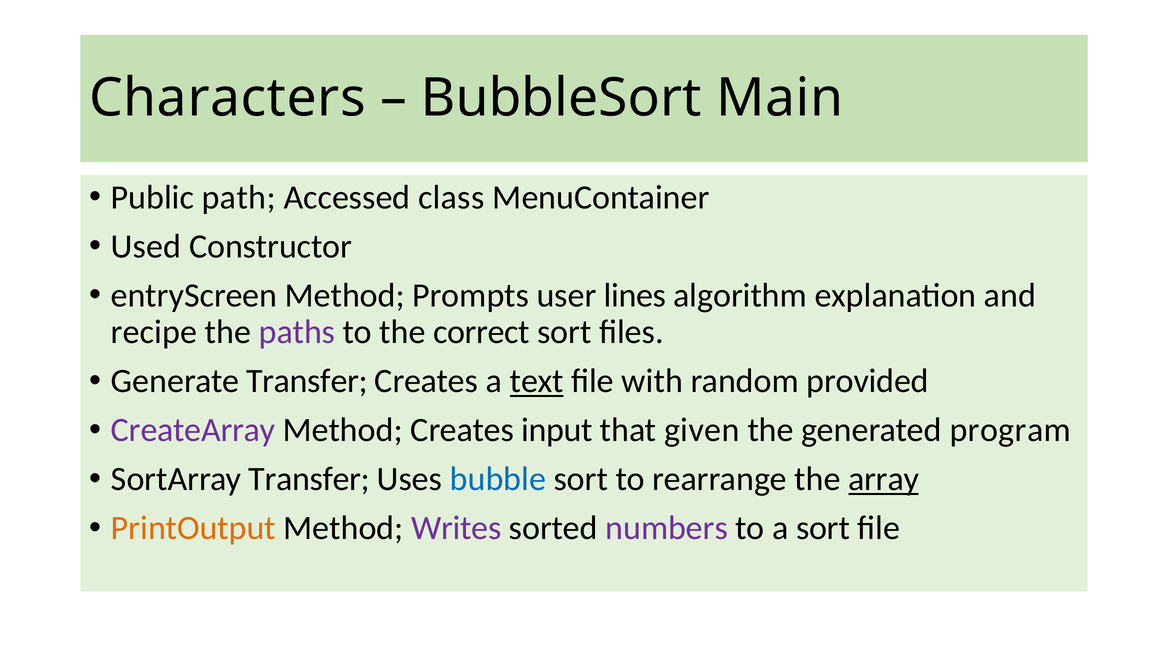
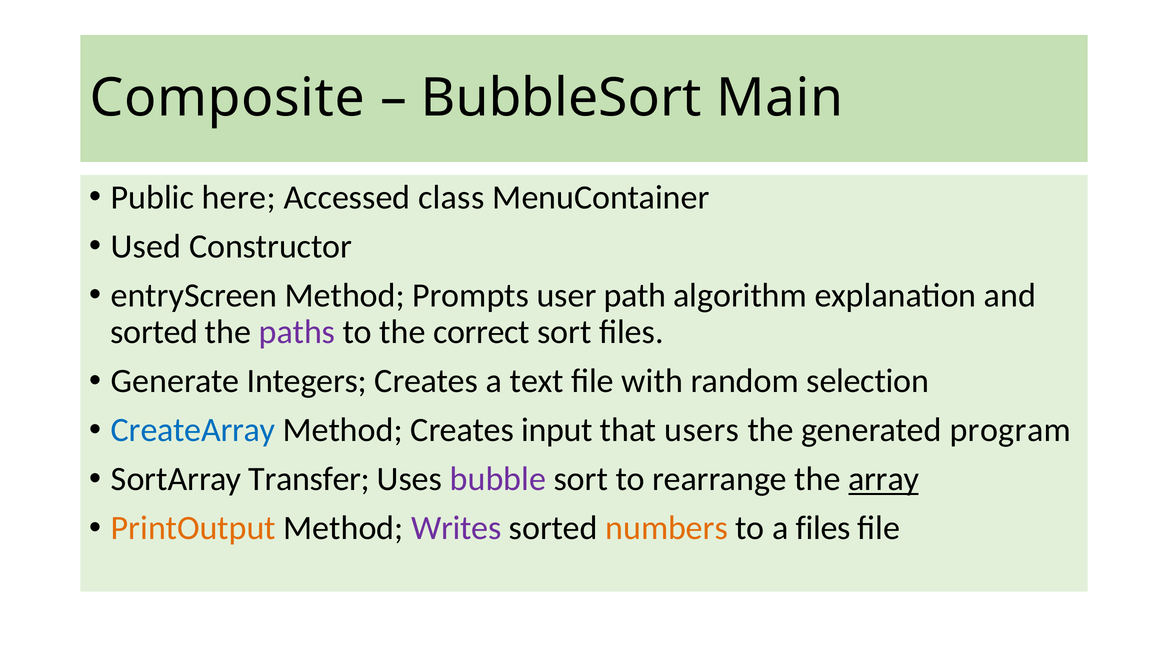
Characters: Characters -> Composite (227, 98)
path: path -> here (239, 197)
lines: lines -> path (635, 295)
recipe: recipe -> sorted (154, 332)
Generate Transfer: Transfer -> Integers (307, 381)
text underline: present -> none (537, 381)
provided: provided -> selection (868, 381)
CreateArray colour: purple -> blue (193, 430)
given: given -> users (702, 430)
bubble colour: blue -> purple (498, 479)
numbers colour: purple -> orange (667, 528)
a sort: sort -> files (823, 528)
